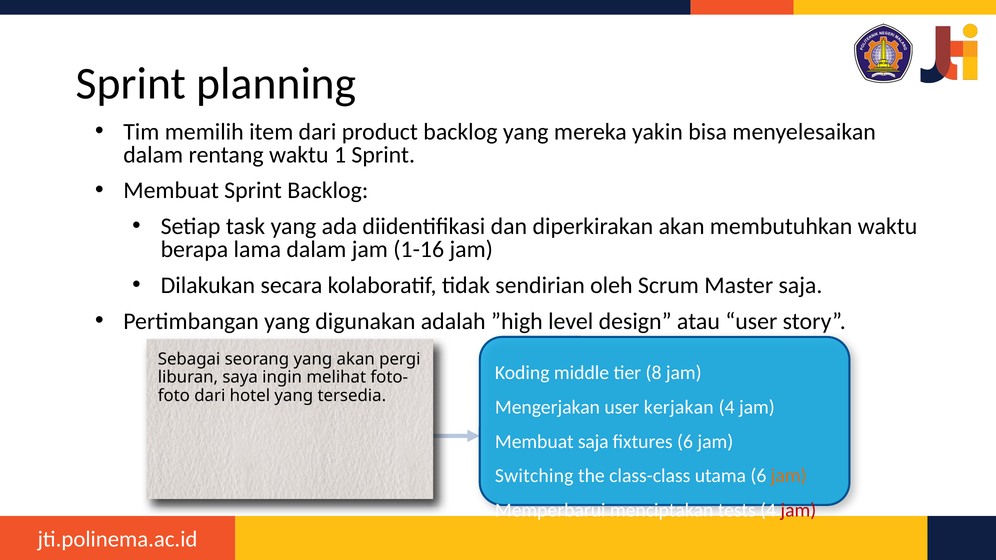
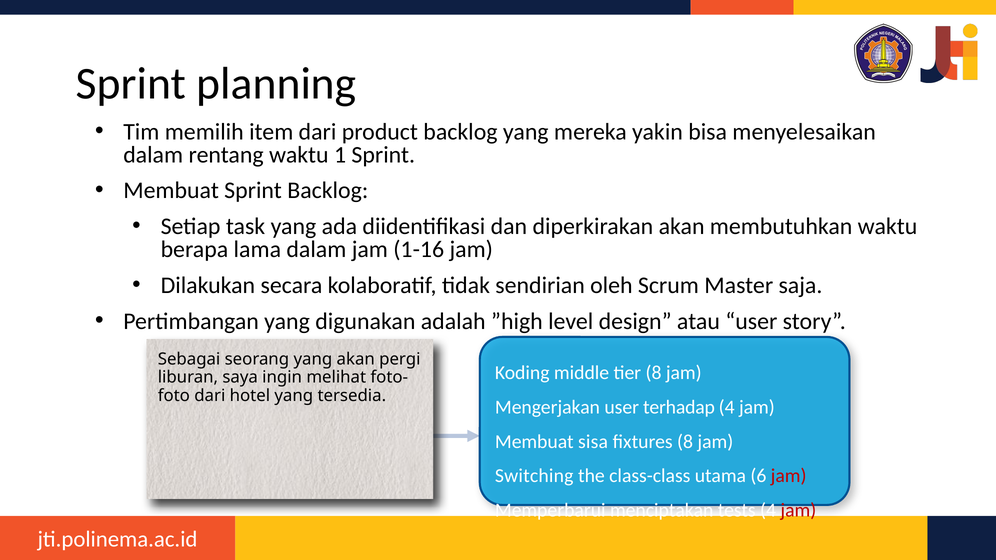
kerjakan: kerjakan -> terhadap (679, 407)
Membuat saja: saja -> sisa (593, 442)
fixtures 6: 6 -> 8 (685, 442)
jam colour: orange -> red (789, 476)
